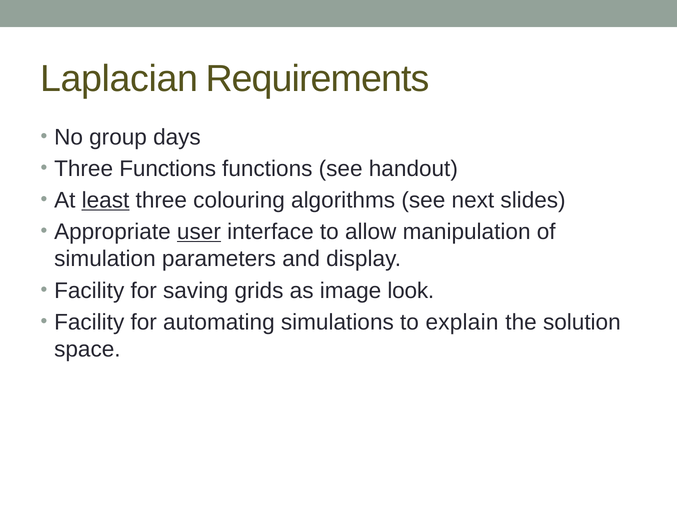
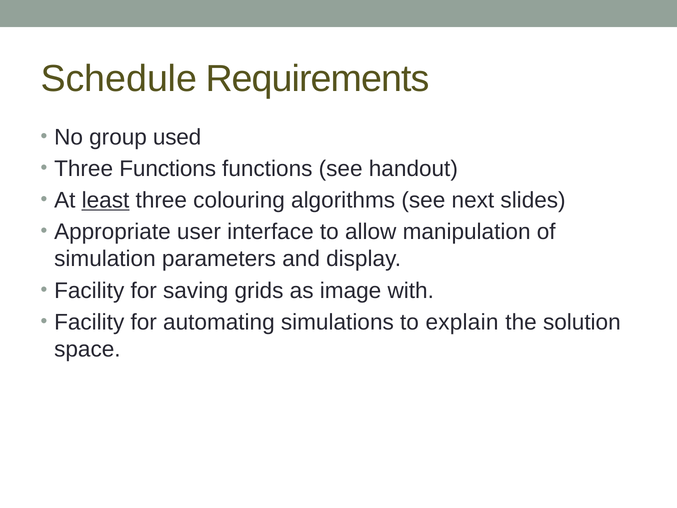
Laplacian: Laplacian -> Schedule (119, 79)
days: days -> used (177, 137)
user underline: present -> none (199, 232)
look: look -> with (411, 290)
